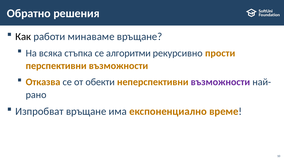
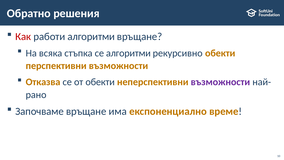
Как colour: black -> red (23, 36)
работи минаваме: минаваме -> алгоритми (91, 36)
рекурсивно прости: прости -> обекти (220, 53)
Изпробват: Изпробват -> Започваме (40, 111)
